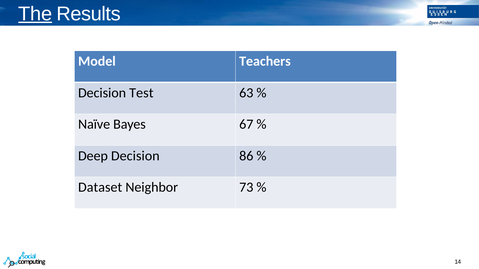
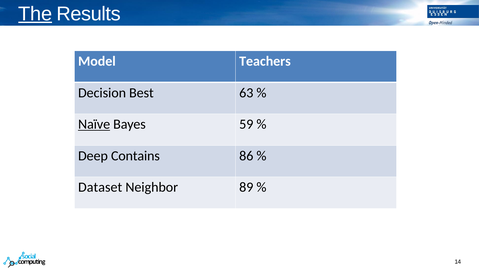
Test: Test -> Best (141, 93)
Naïve underline: none -> present (94, 125)
67: 67 -> 59 (246, 125)
Deep Decision: Decision -> Contains (135, 156)
73: 73 -> 89 (246, 188)
